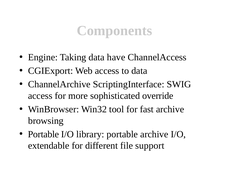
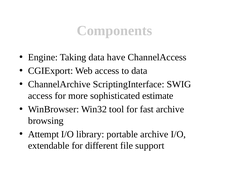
override: override -> estimate (158, 96)
Portable: Portable -> Attempt (43, 134)
